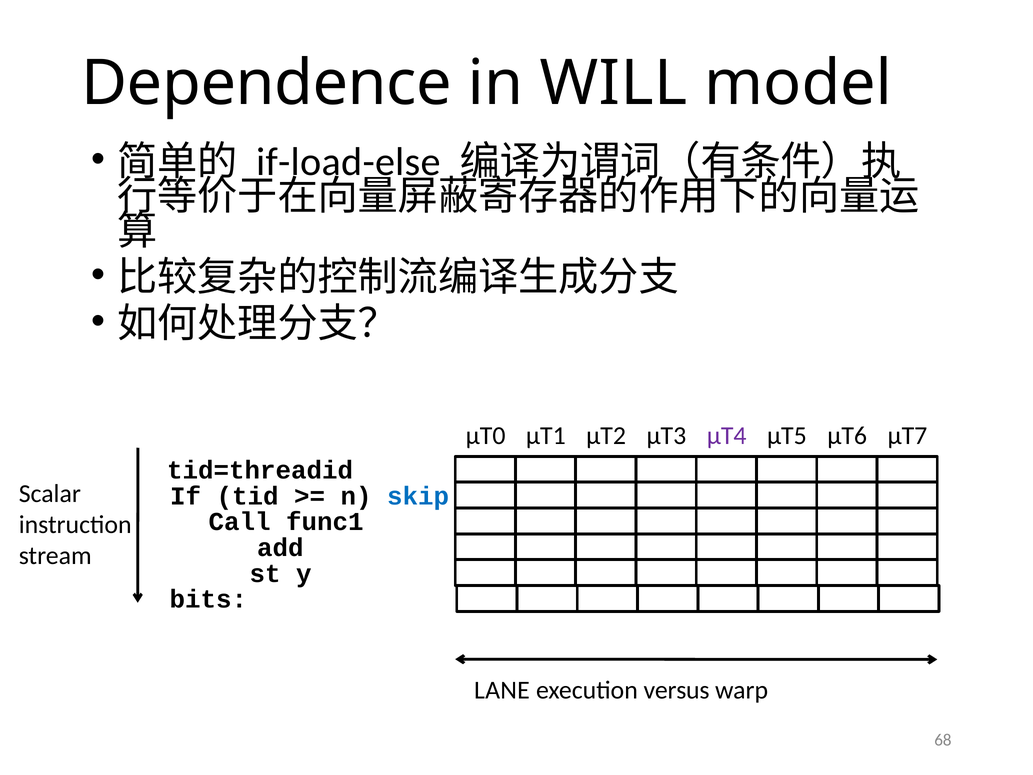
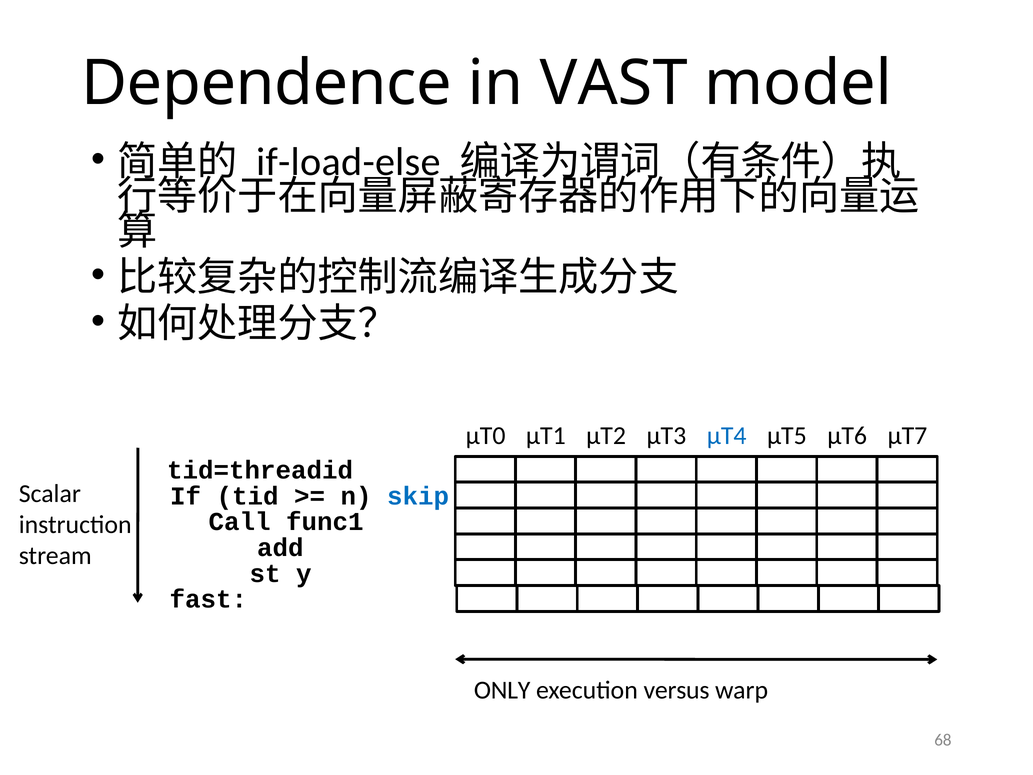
WILL: WILL -> VAST (614, 83)
µT4 colour: purple -> blue (727, 436)
bits: bits -> fast (208, 599)
LANE: LANE -> ONLY (502, 690)
